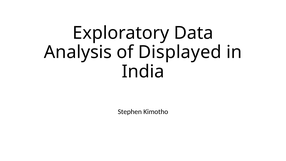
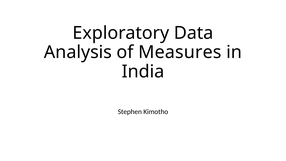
Displayed: Displayed -> Measures (180, 52)
